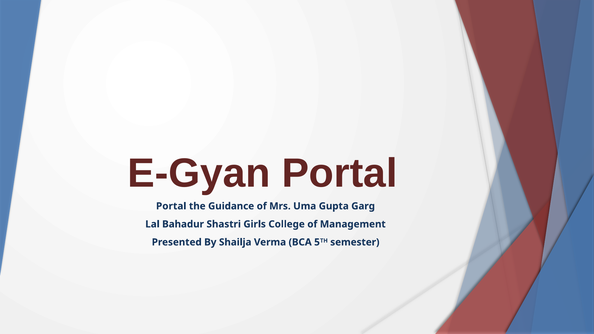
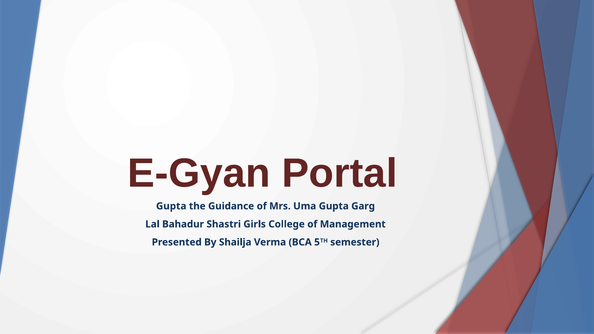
Portal: Portal -> Gupta (171, 206)
